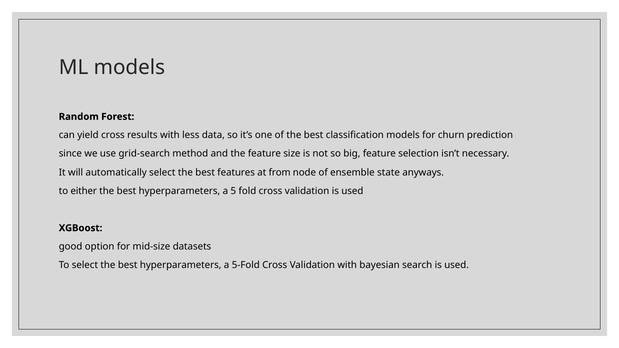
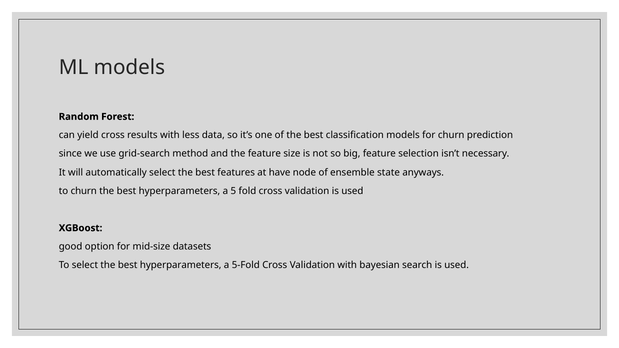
from: from -> have (280, 172)
to either: either -> churn (84, 191)
